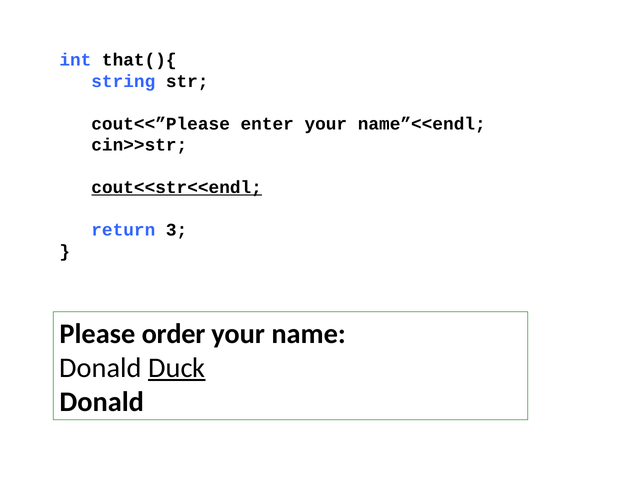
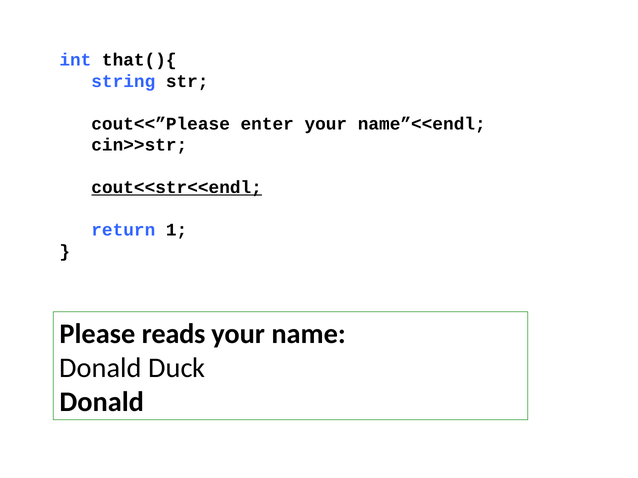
3: 3 -> 1 (177, 230)
order: order -> reads (173, 334)
Duck underline: present -> none (177, 368)
